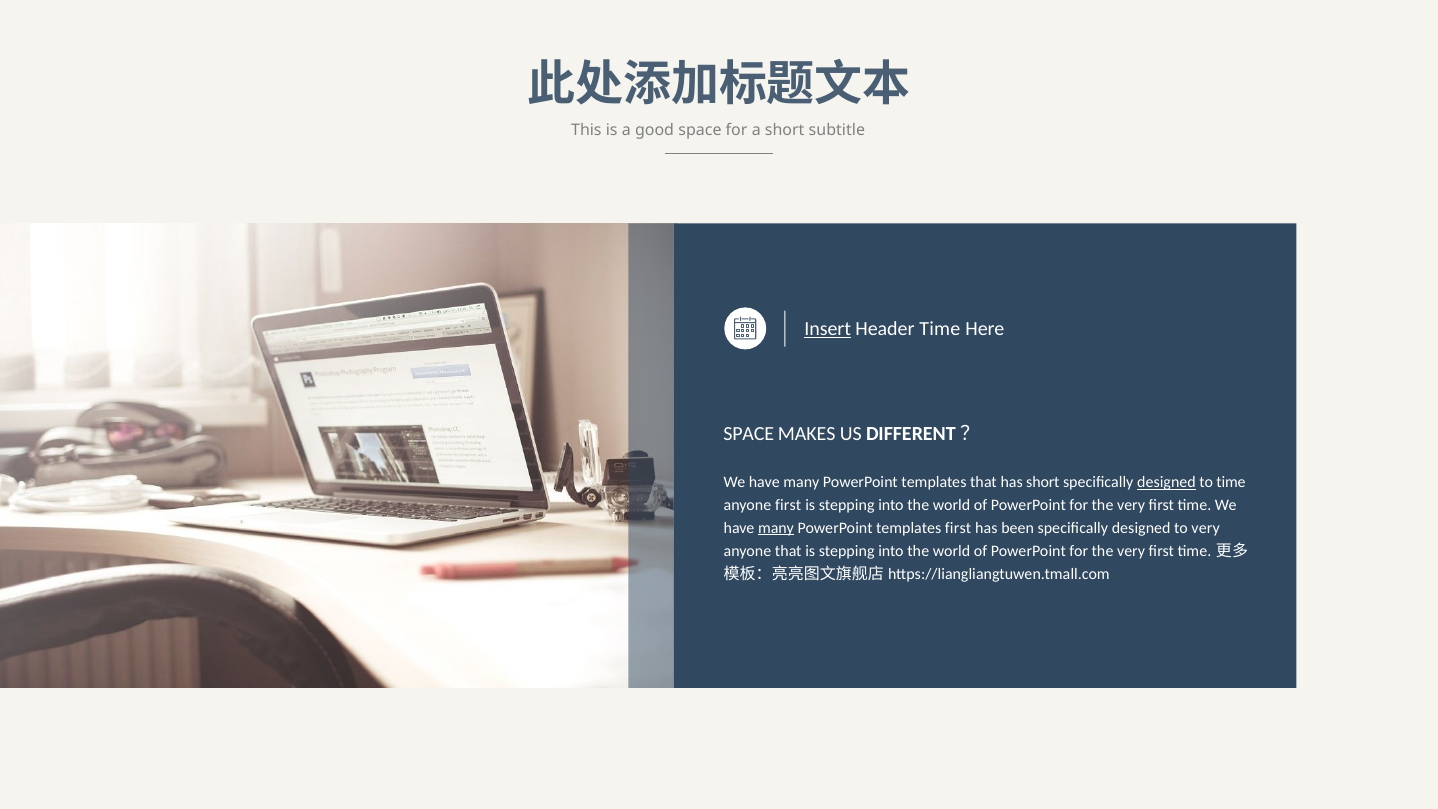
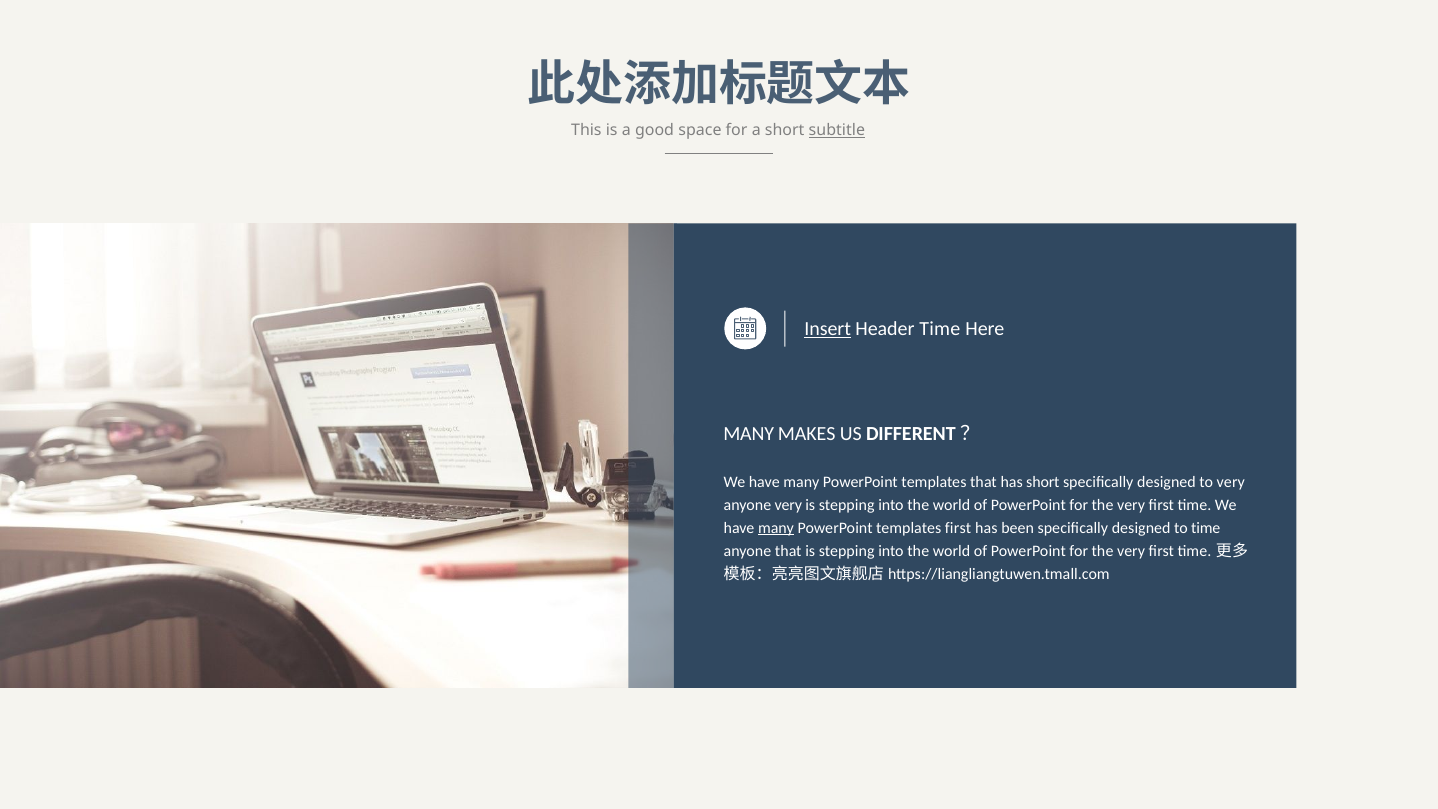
subtitle underline: none -> present (837, 130)
SPACE: SPACE -> MANY (749, 434)
designed underline: present -> none (1166, 482)
to time: time -> very (1231, 482)
anyone first: first -> very (788, 505)
to very: very -> time (1206, 528)
